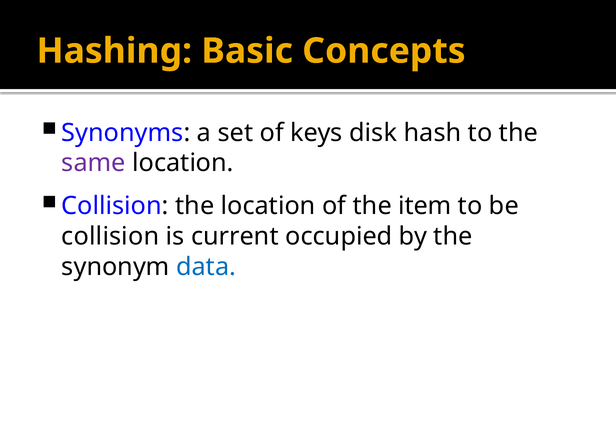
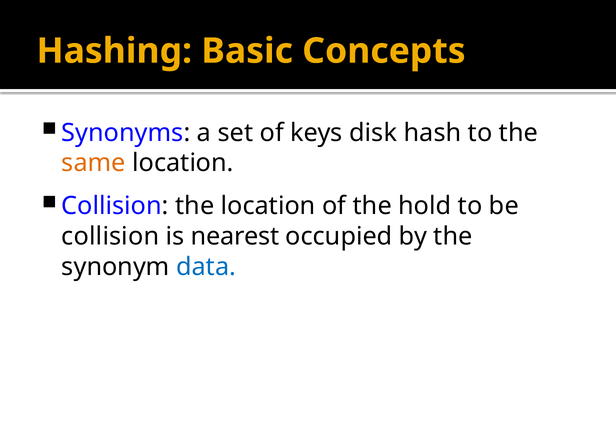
same colour: purple -> orange (94, 163)
item: item -> hold (425, 206)
current: current -> nearest (235, 237)
